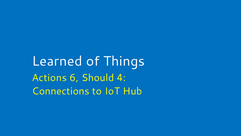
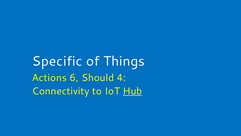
Learned: Learned -> Specific (57, 61)
Connections: Connections -> Connectivity (61, 91)
Hub underline: none -> present (132, 91)
